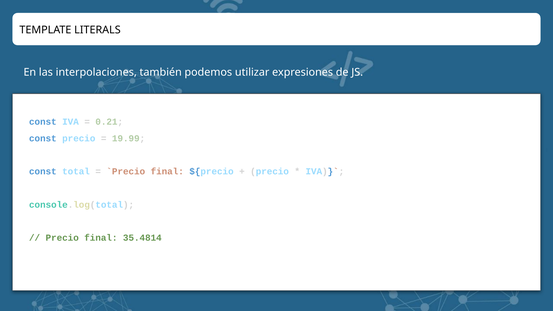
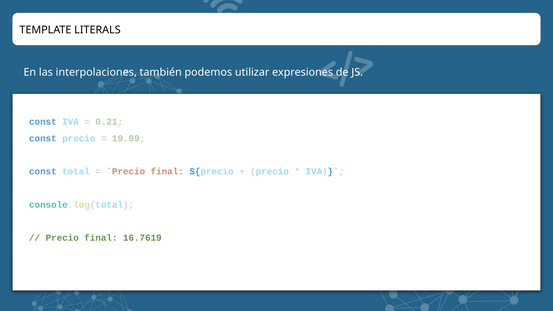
35.4814: 35.4814 -> 16.7619 (142, 238)
